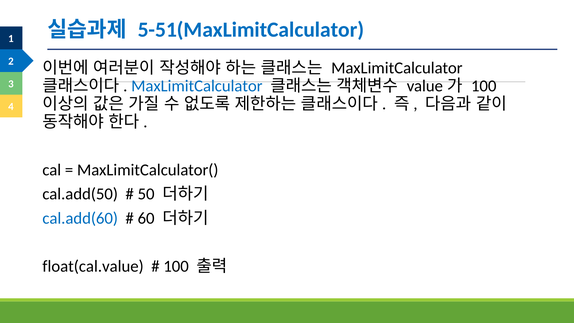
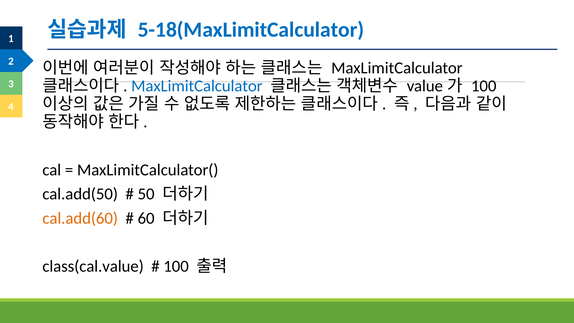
5-51(MaxLimitCalculator: 5-51(MaxLimitCalculator -> 5-18(MaxLimitCalculator (251, 30)
cal.add(60 colour: blue -> orange (80, 218)
float(cal.value: float(cal.value -> class(cal.value (93, 266)
